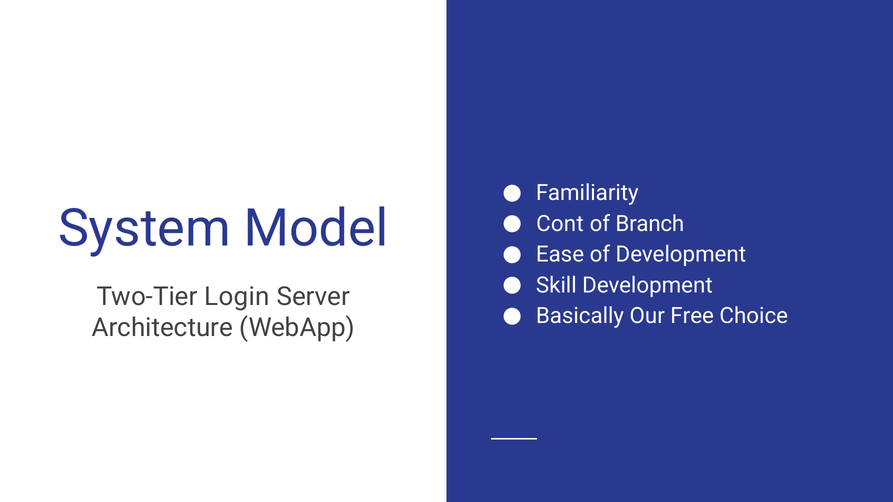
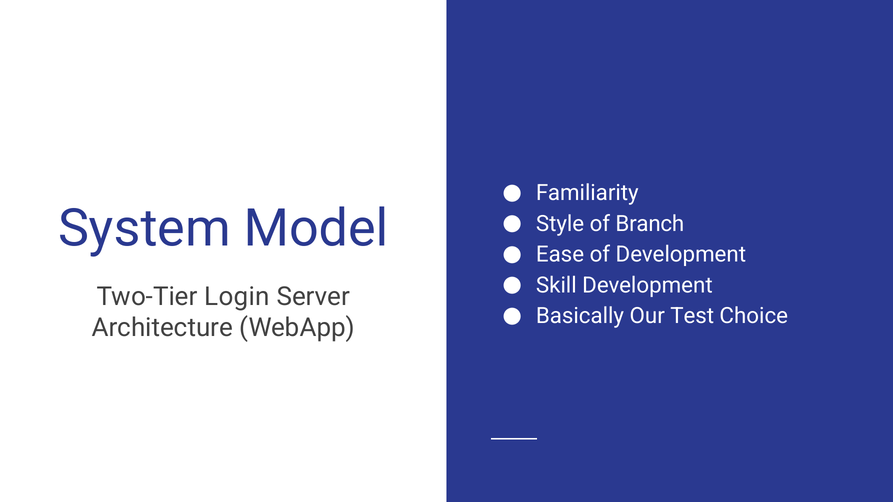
Cont: Cont -> Style (560, 224)
Free: Free -> Test (692, 316)
